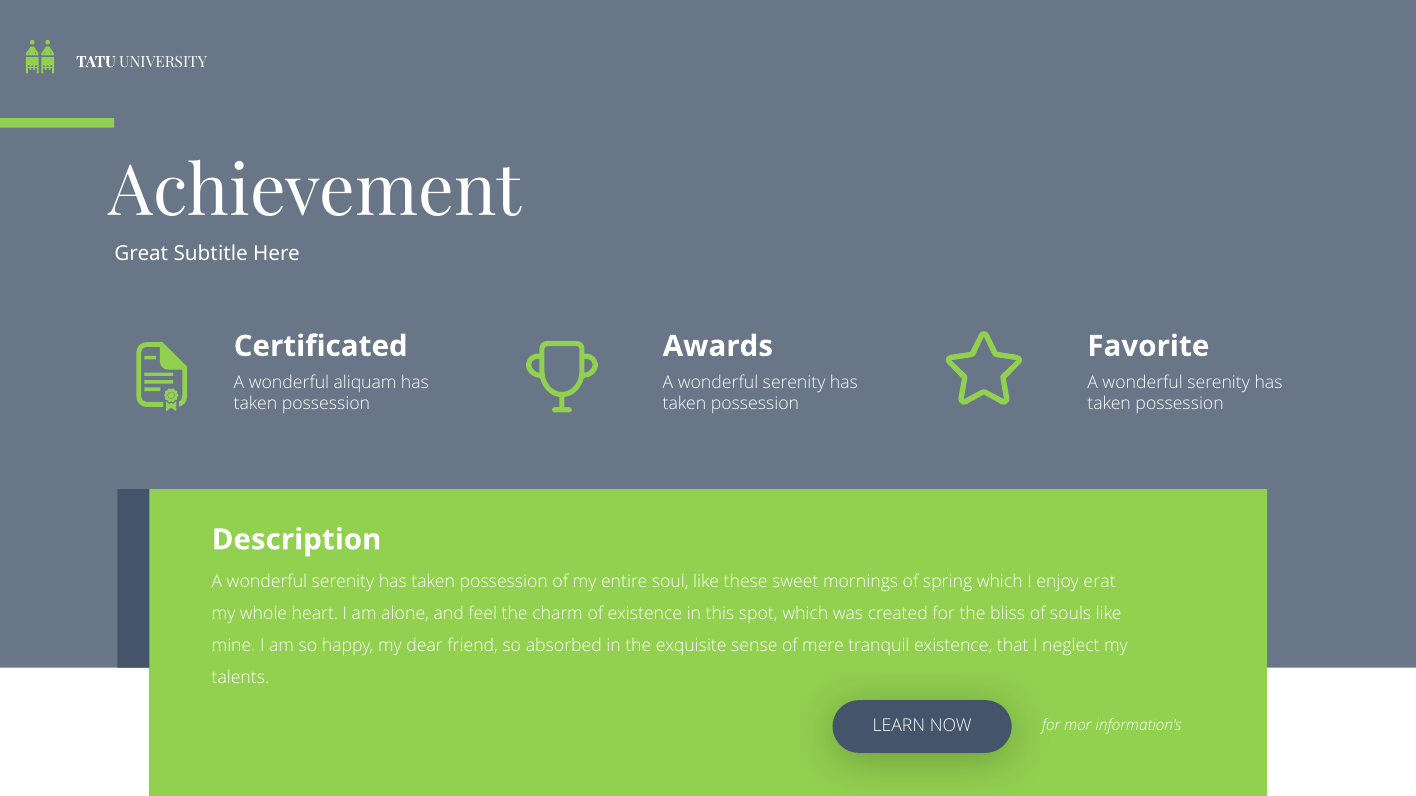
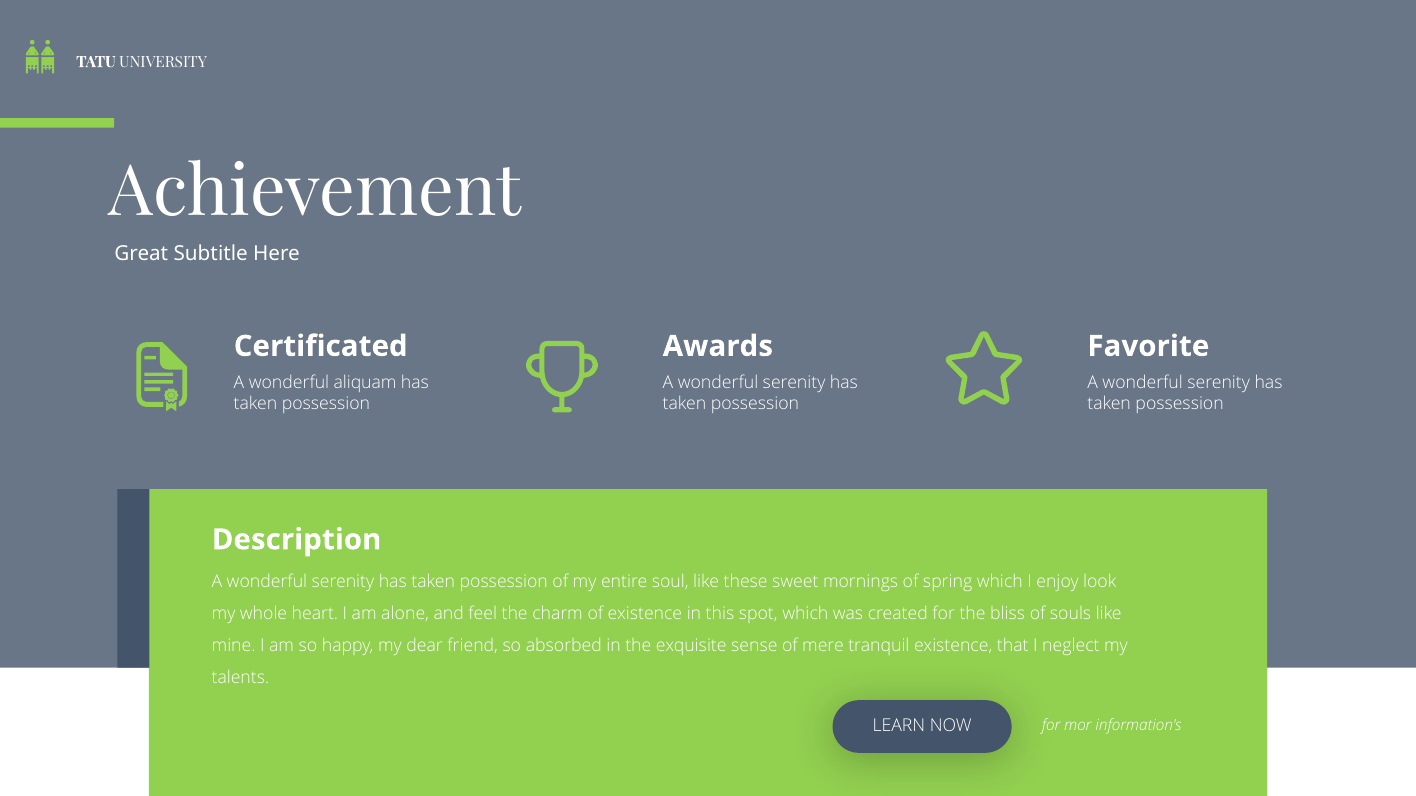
erat: erat -> look (1100, 582)
